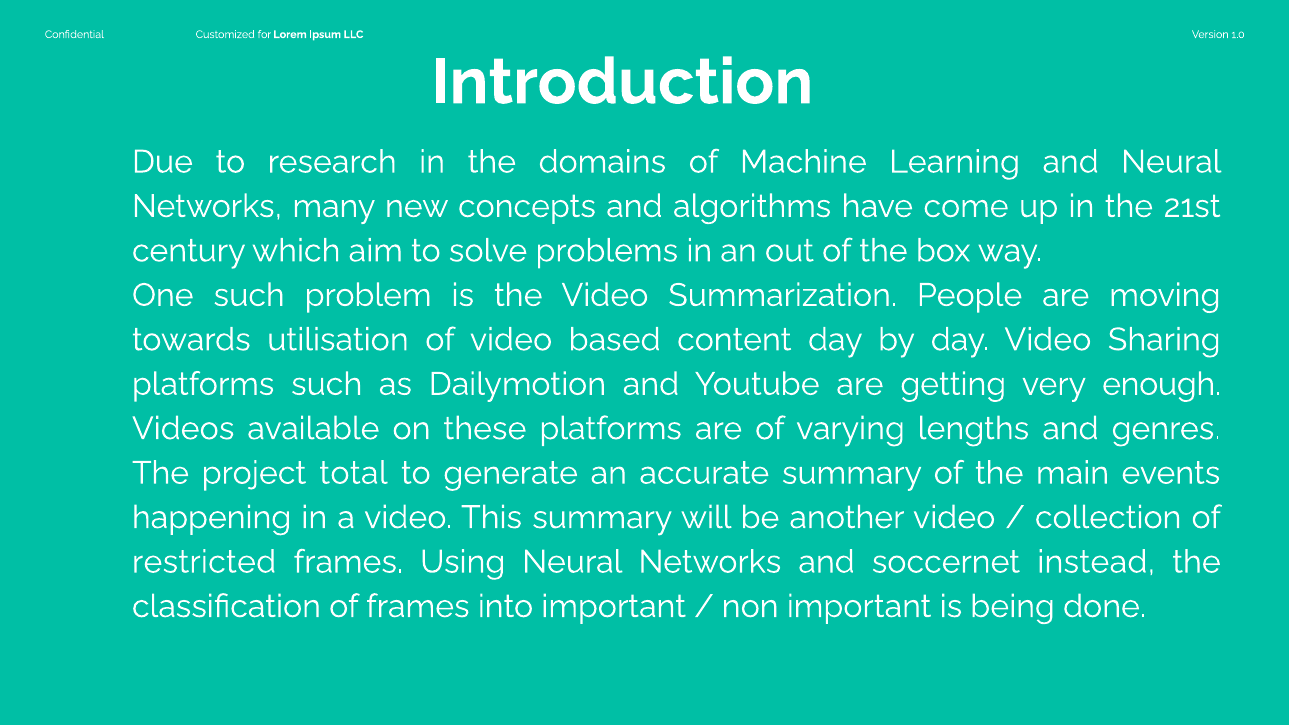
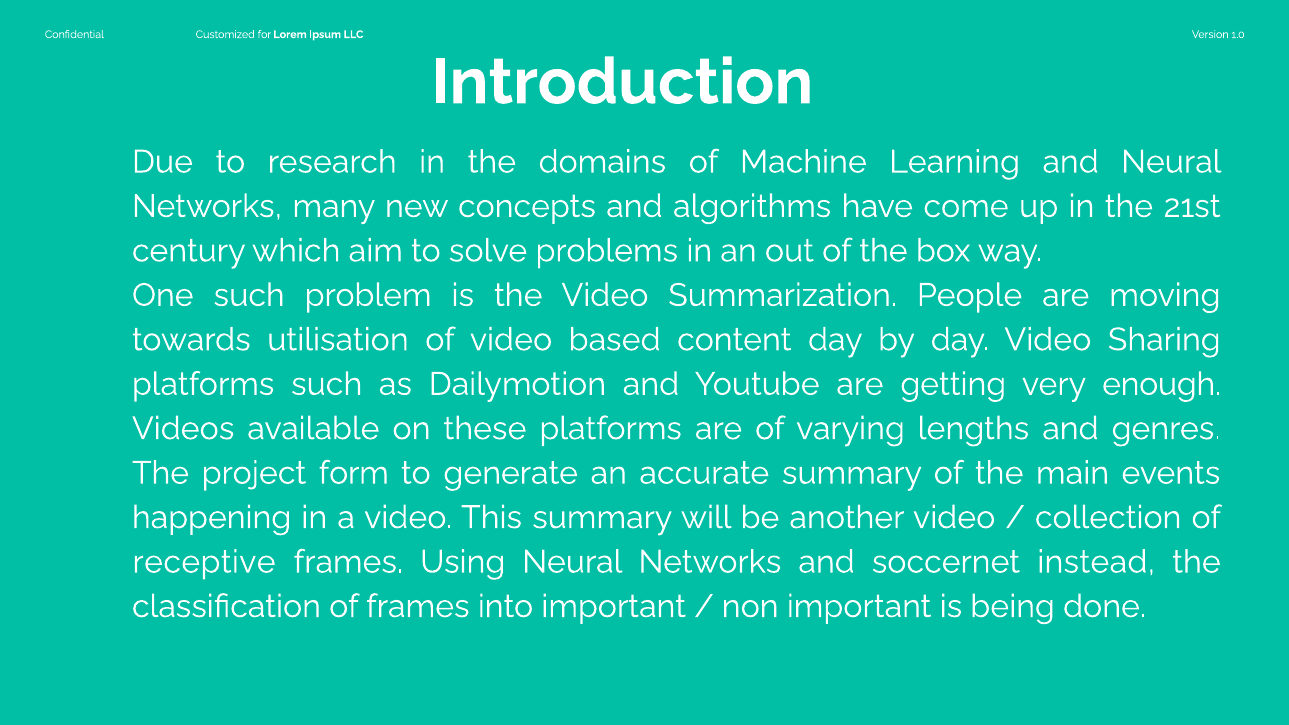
total: total -> form (354, 473)
restricted: restricted -> receptive (204, 562)
